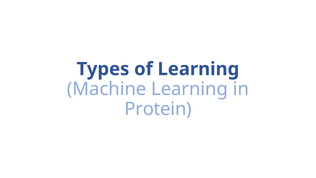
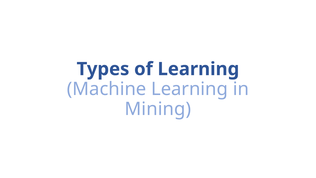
Protein: Protein -> Mining (158, 109)
